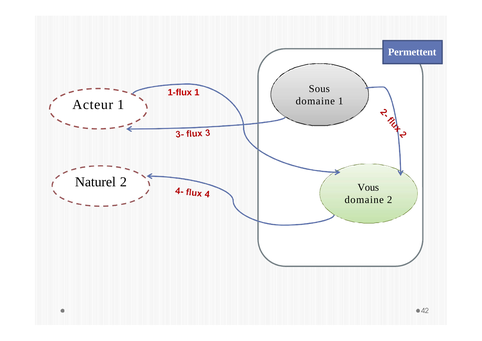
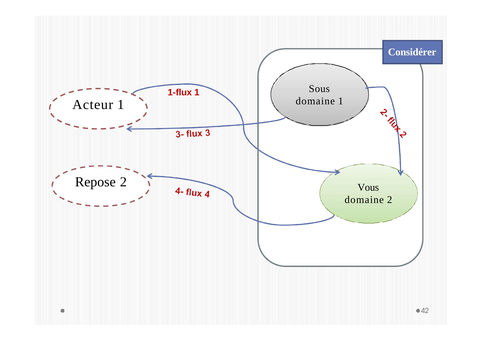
Permettent: Permettent -> Considérer (412, 52)
Naturel: Naturel -> Repose (95, 182)
